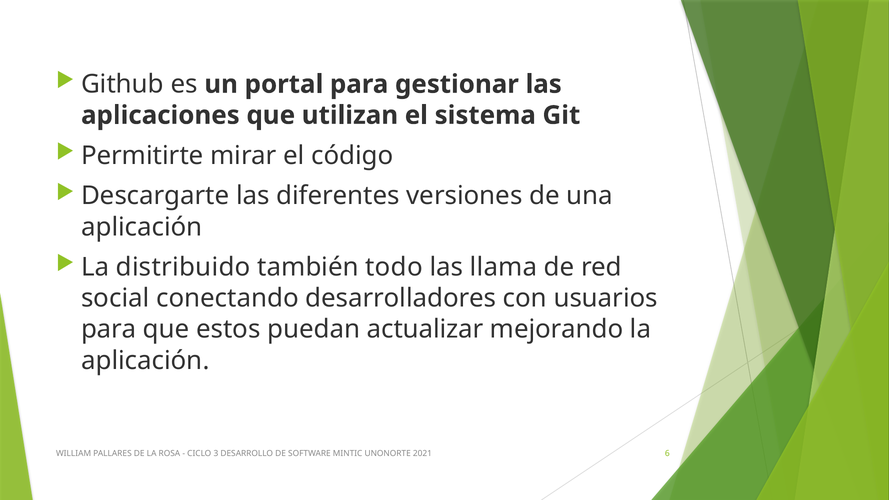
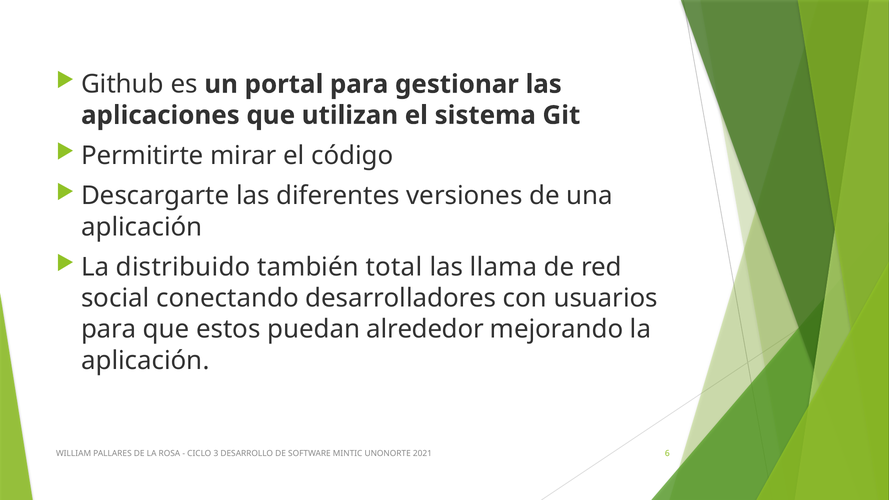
todo: todo -> total (394, 267)
actualizar: actualizar -> alrededor (425, 329)
